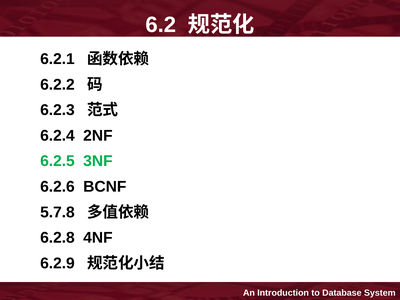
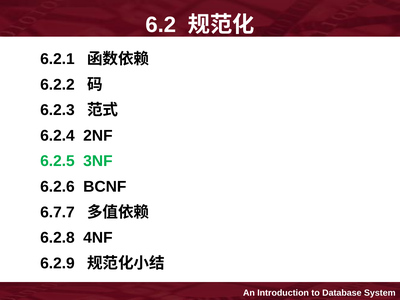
5.7.8: 5.7.8 -> 6.7.7 (57, 212)
